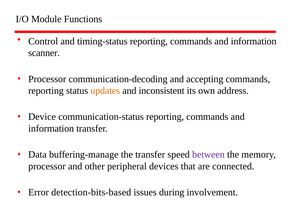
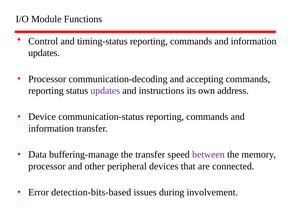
scanner: scanner -> updates (44, 53)
updates colour: orange -> purple (105, 91)
inconsistent: inconsistent -> instructions (162, 91)
